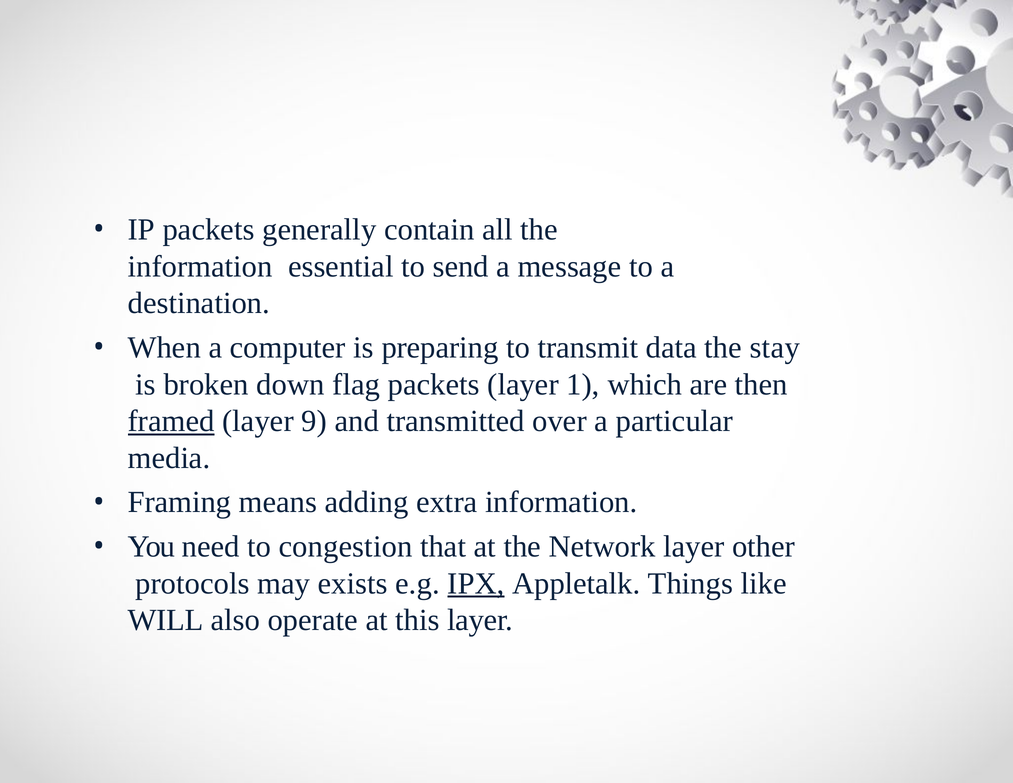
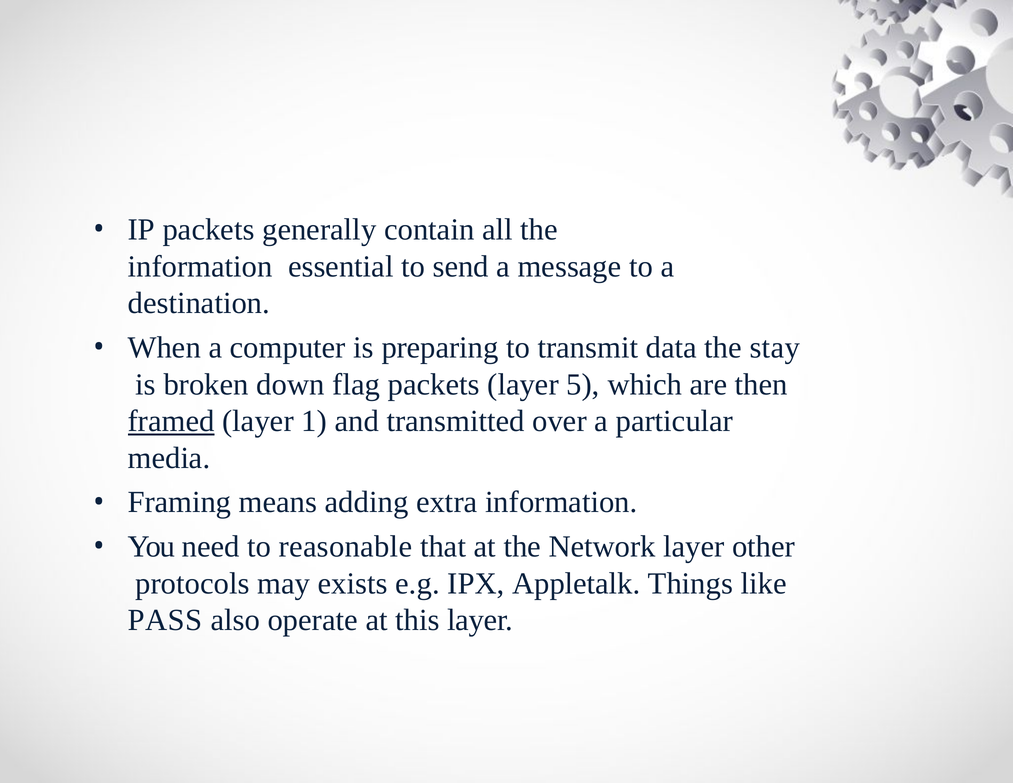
1: 1 -> 5 (583, 384)
9: 9 -> 1 (314, 421)
congestion: congestion -> reasonable (345, 546)
IPX underline: present -> none (476, 583)
WILL: WILL -> PASS (165, 620)
